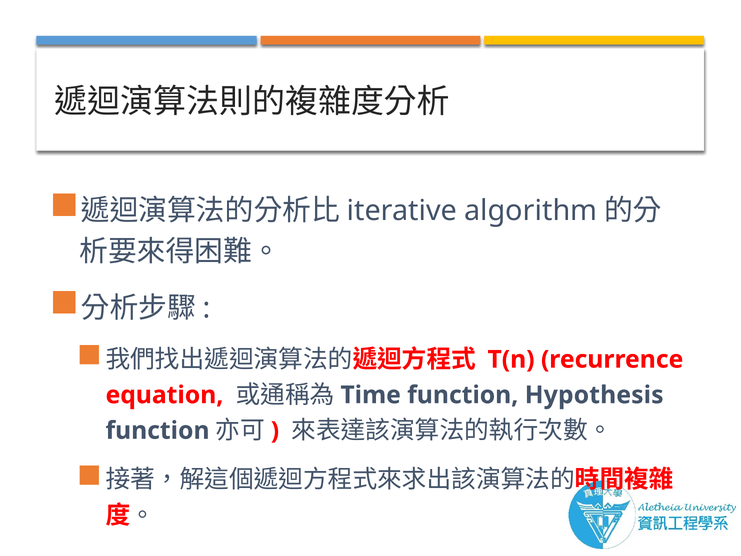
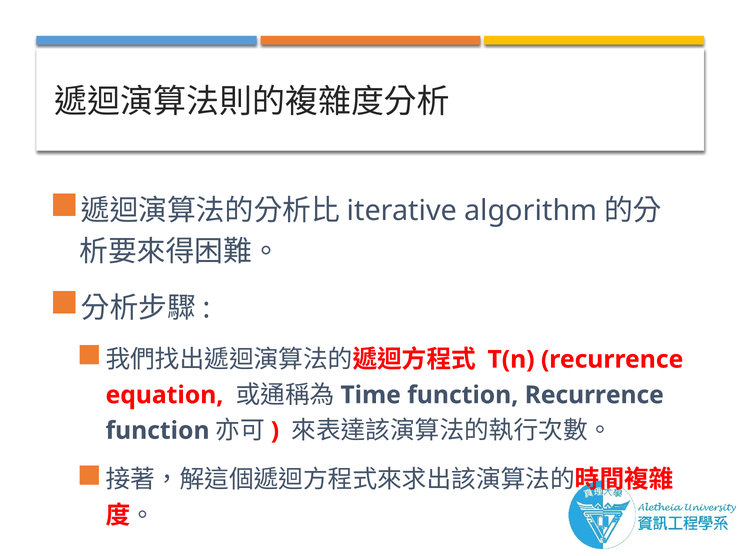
function Hypothesis: Hypothesis -> Recurrence (594, 395)
